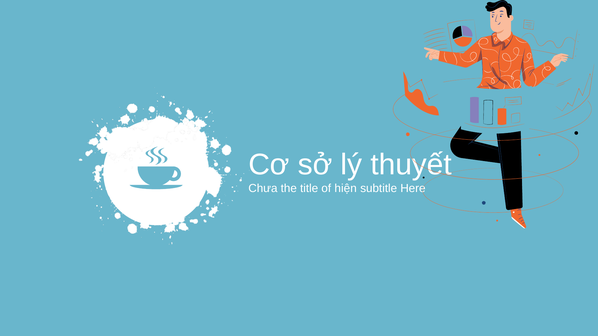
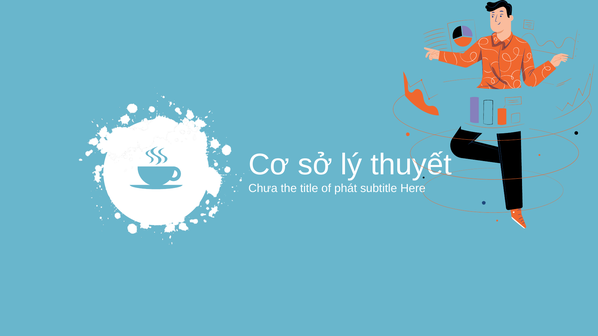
hiện: hiện -> phát (346, 189)
